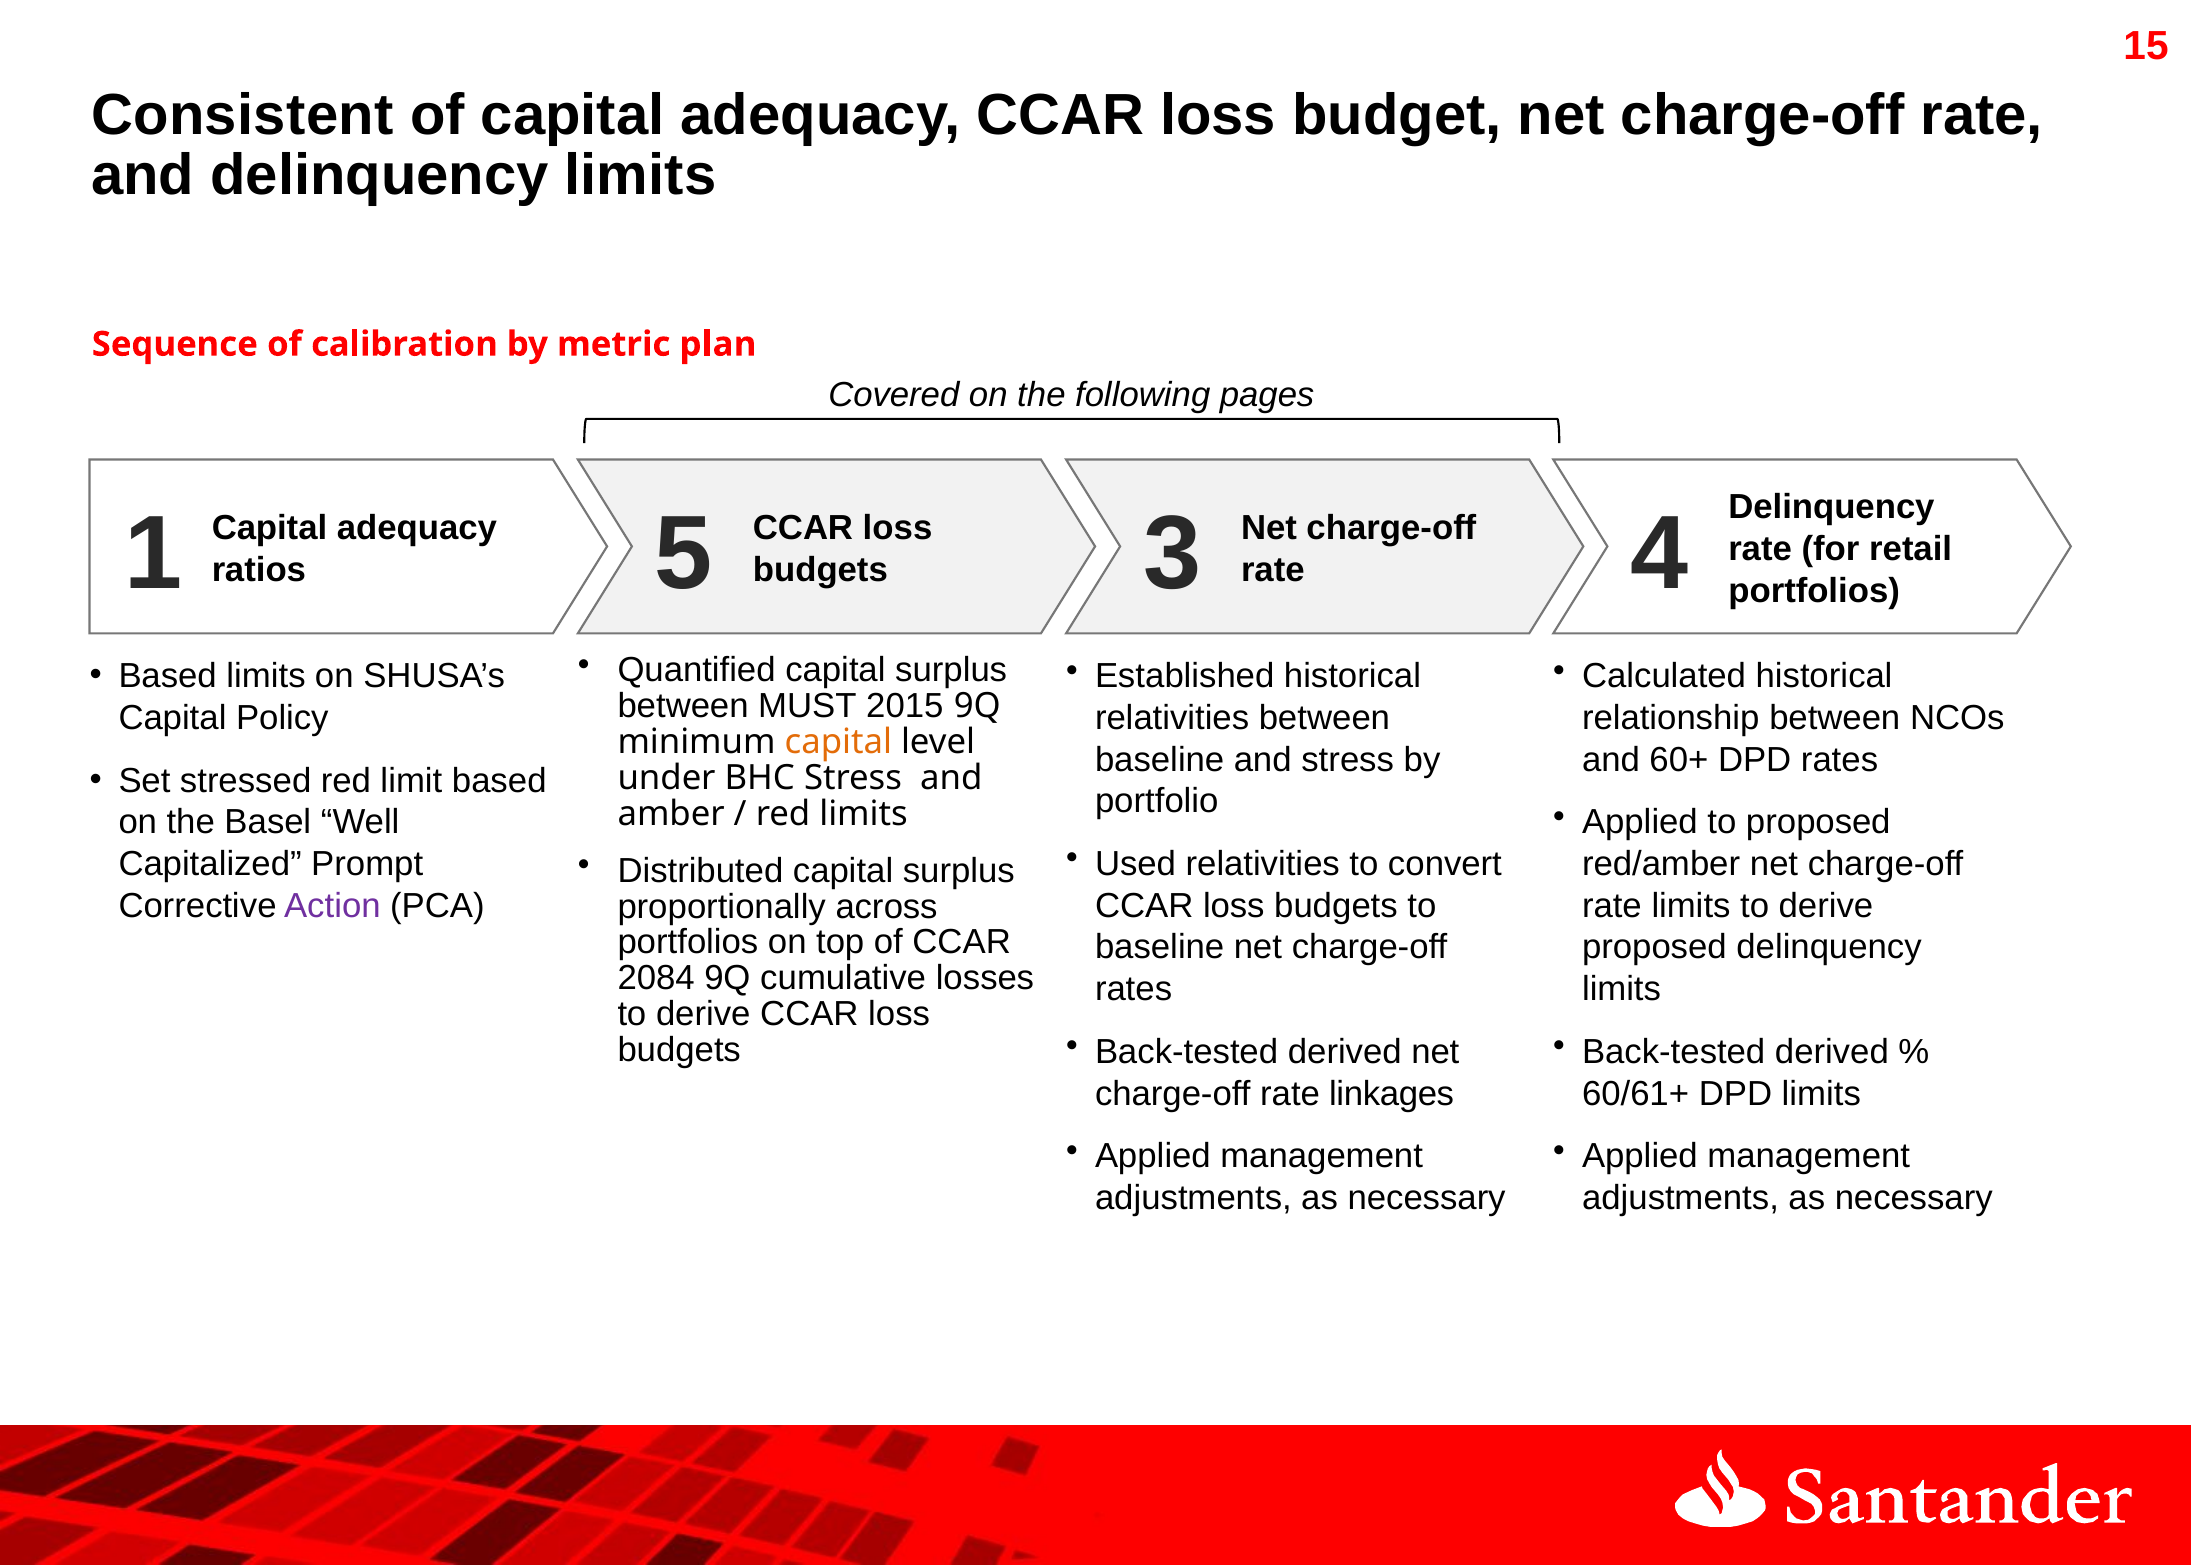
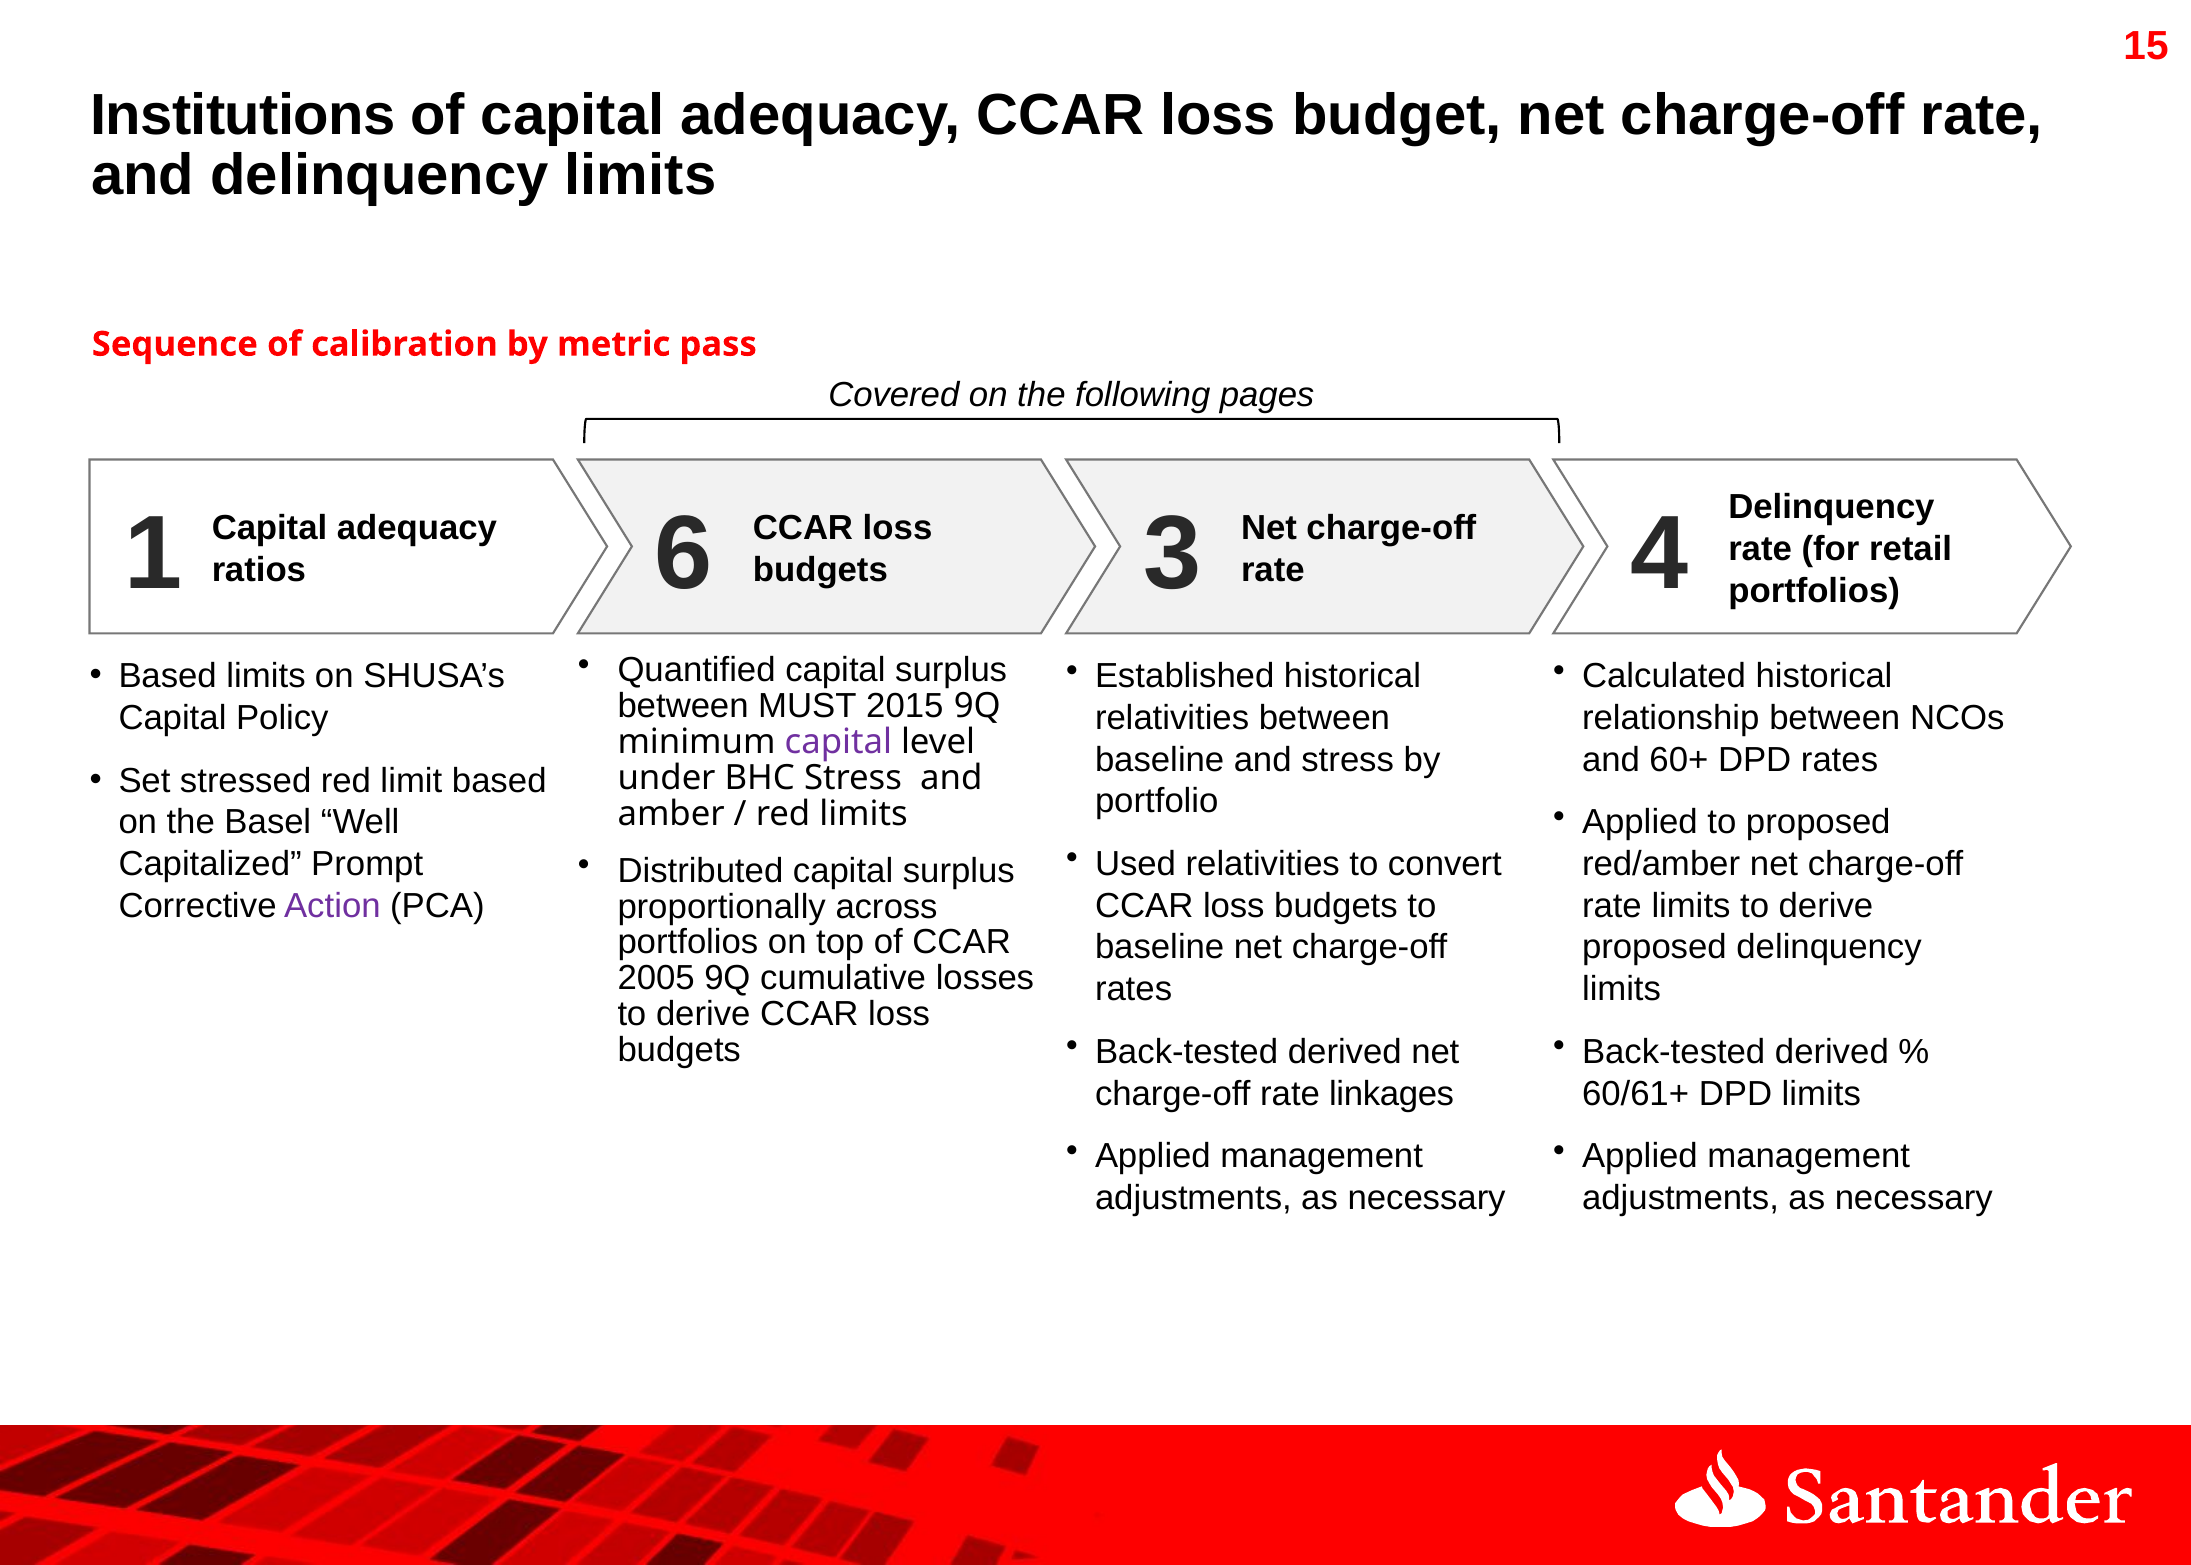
Consistent: Consistent -> Institutions (243, 116)
plan: plan -> pass (718, 344)
5: 5 -> 6 (684, 554)
capital colour: orange -> purple (838, 742)
2084: 2084 -> 2005 (656, 978)
